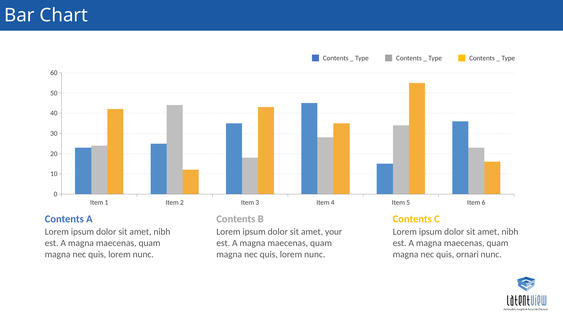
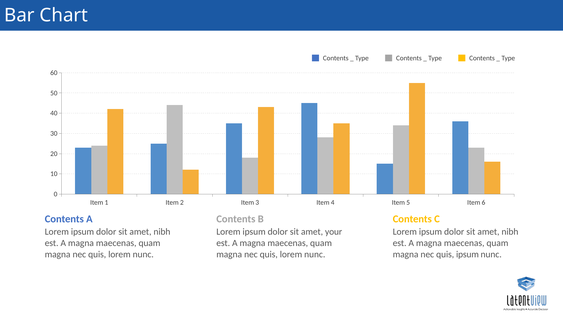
quis ornari: ornari -> ipsum (467, 254)
